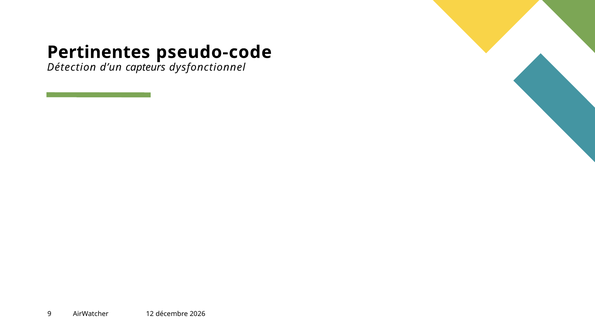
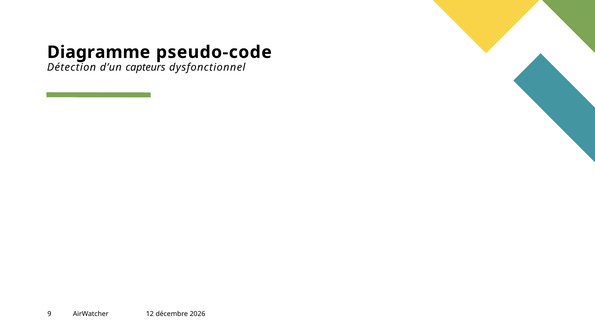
Pertinentes: Pertinentes -> Diagramme (99, 52)
